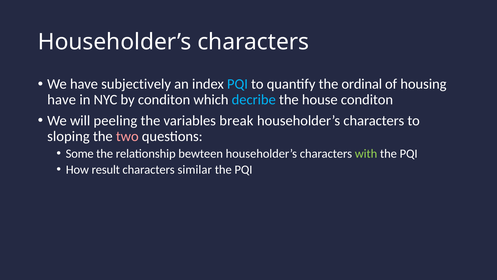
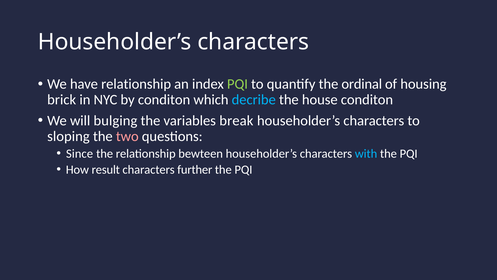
have subjectively: subjectively -> relationship (136, 84)
PQI colour: light blue -> light green (237, 84)
have: have -> brick (62, 100)
peeling: peeling -> bulging (115, 121)
Some: Some -> Since (80, 153)
with colour: light green -> light blue (366, 153)
similar: similar -> further (195, 169)
